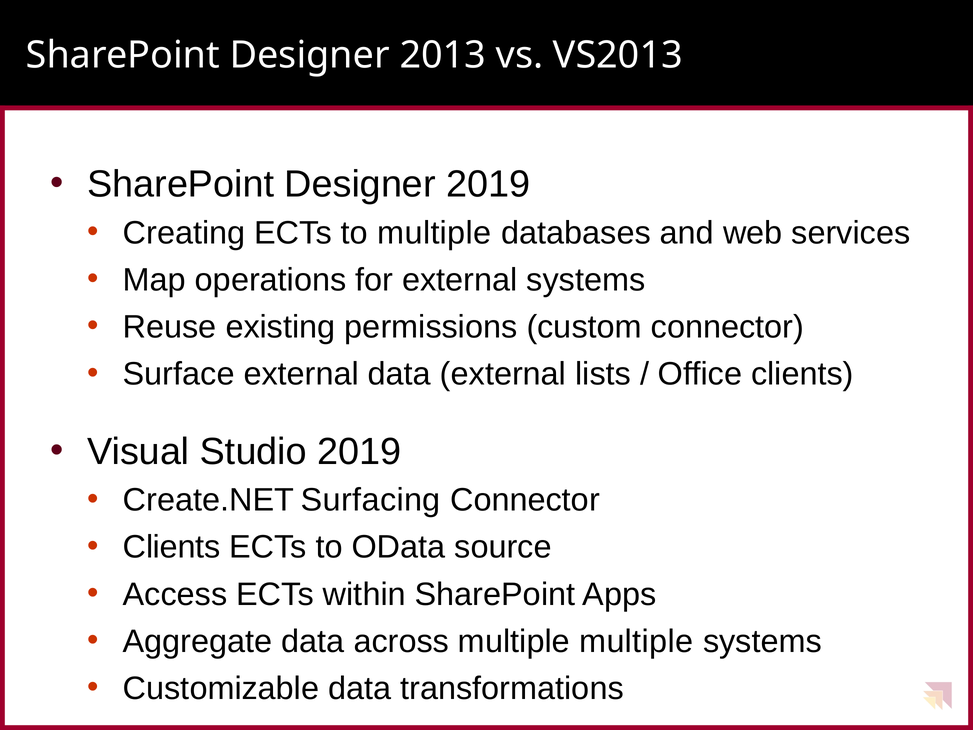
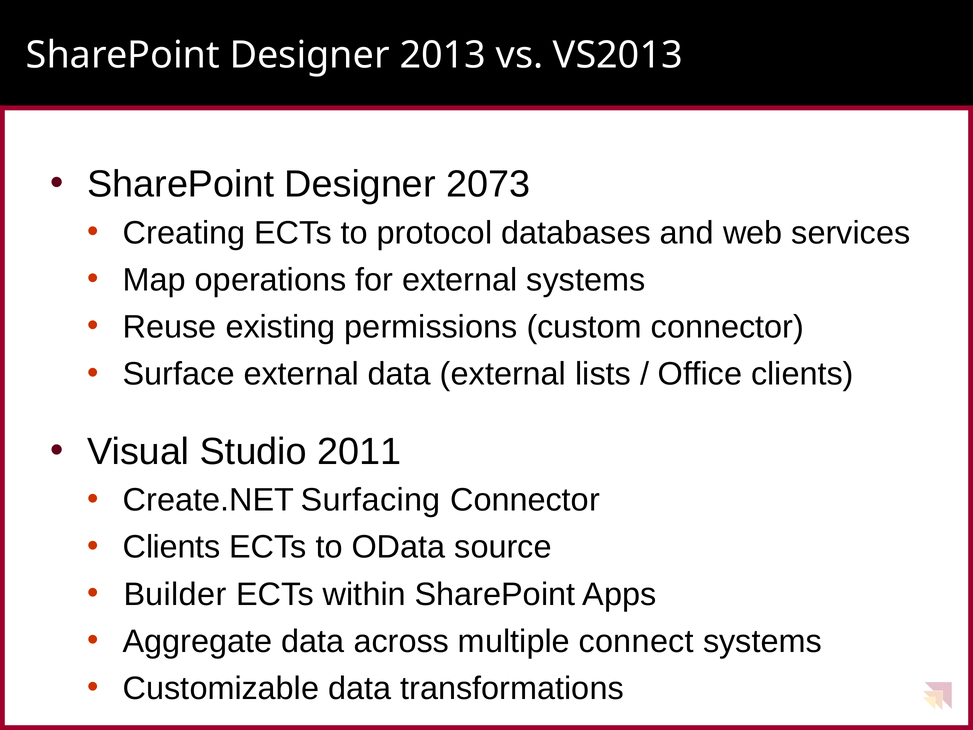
Designer 2019: 2019 -> 2073 (488, 184)
to multiple: multiple -> protocol (435, 233)
Studio 2019: 2019 -> 2011 (359, 451)
Access: Access -> Builder (175, 594)
multiple multiple: multiple -> connect (636, 641)
